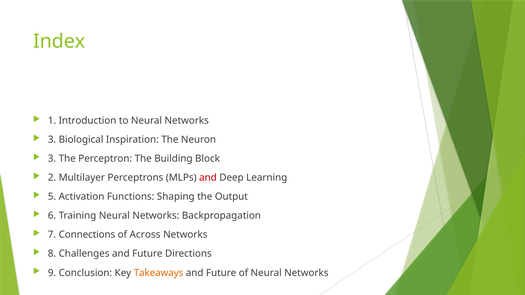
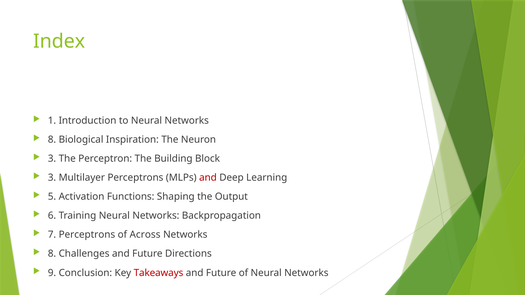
3: 3 -> 8 (52, 140)
2: 2 -> 3 (52, 178)
7 Connections: Connections -> Perceptrons (87, 235)
Takeaways colour: orange -> red (159, 273)
